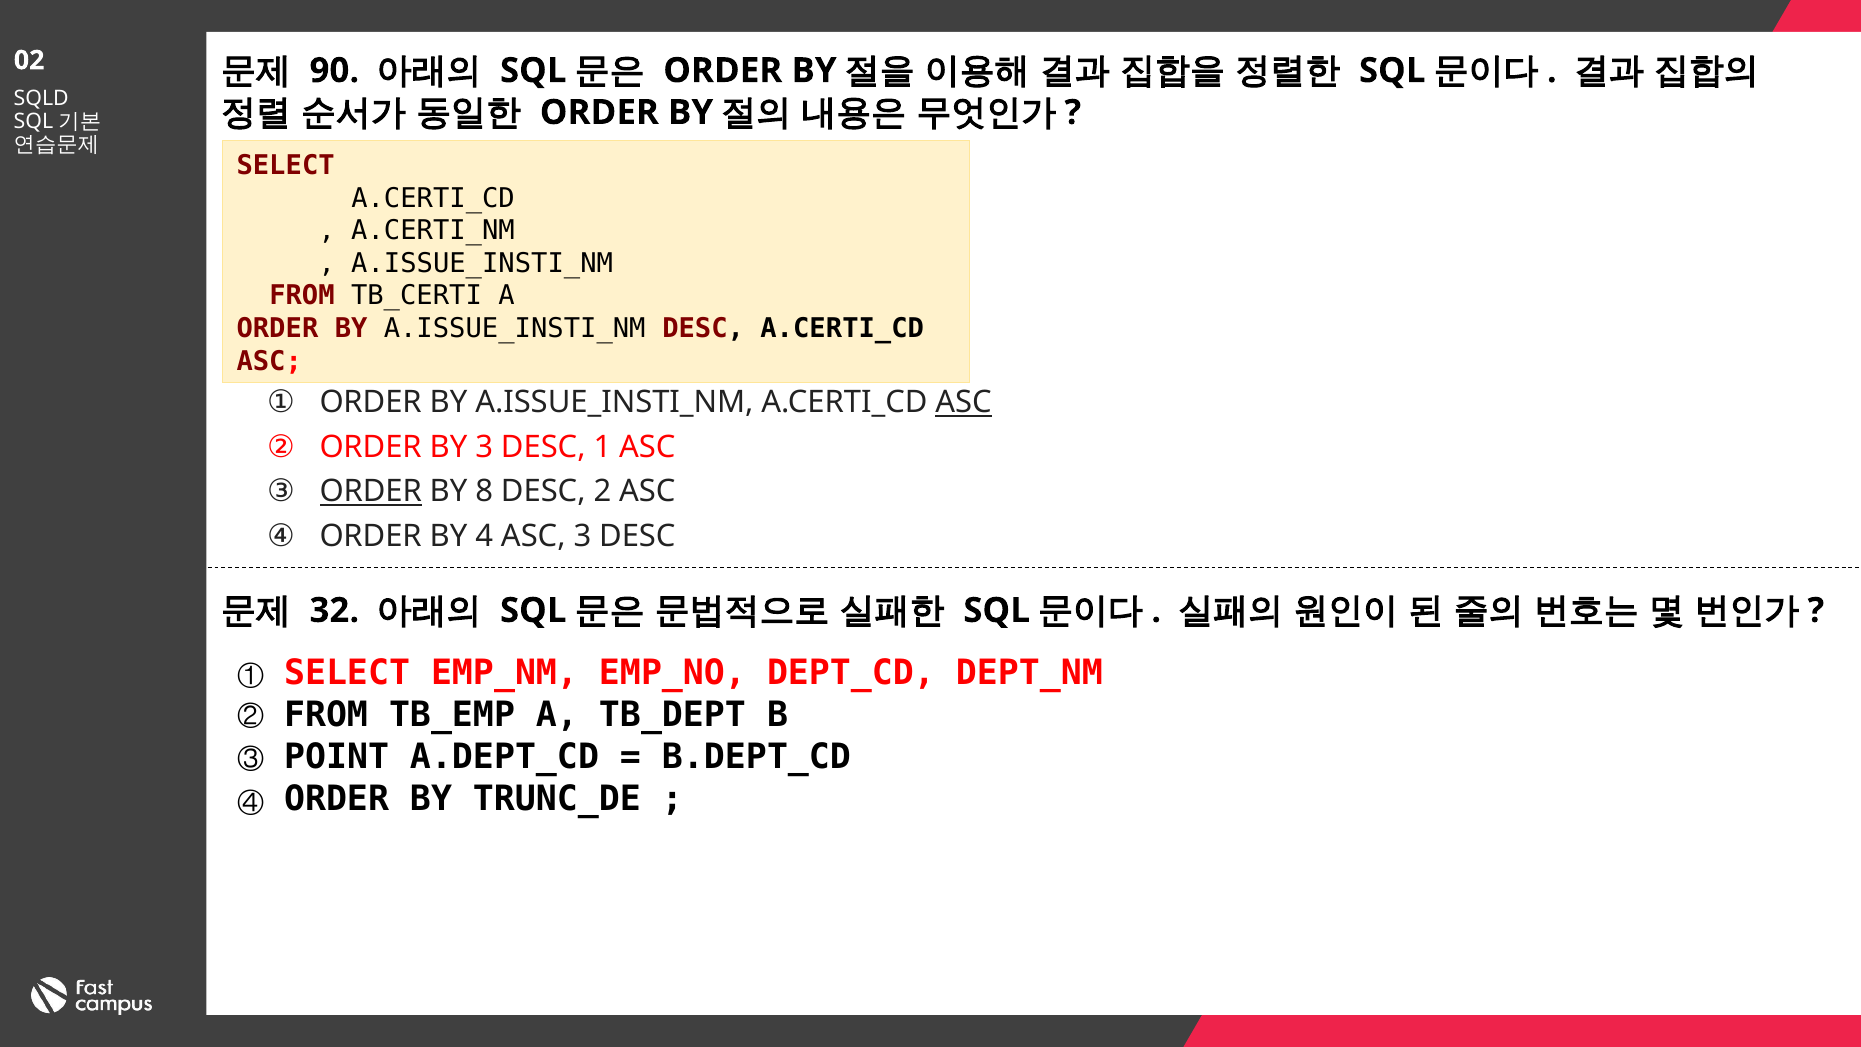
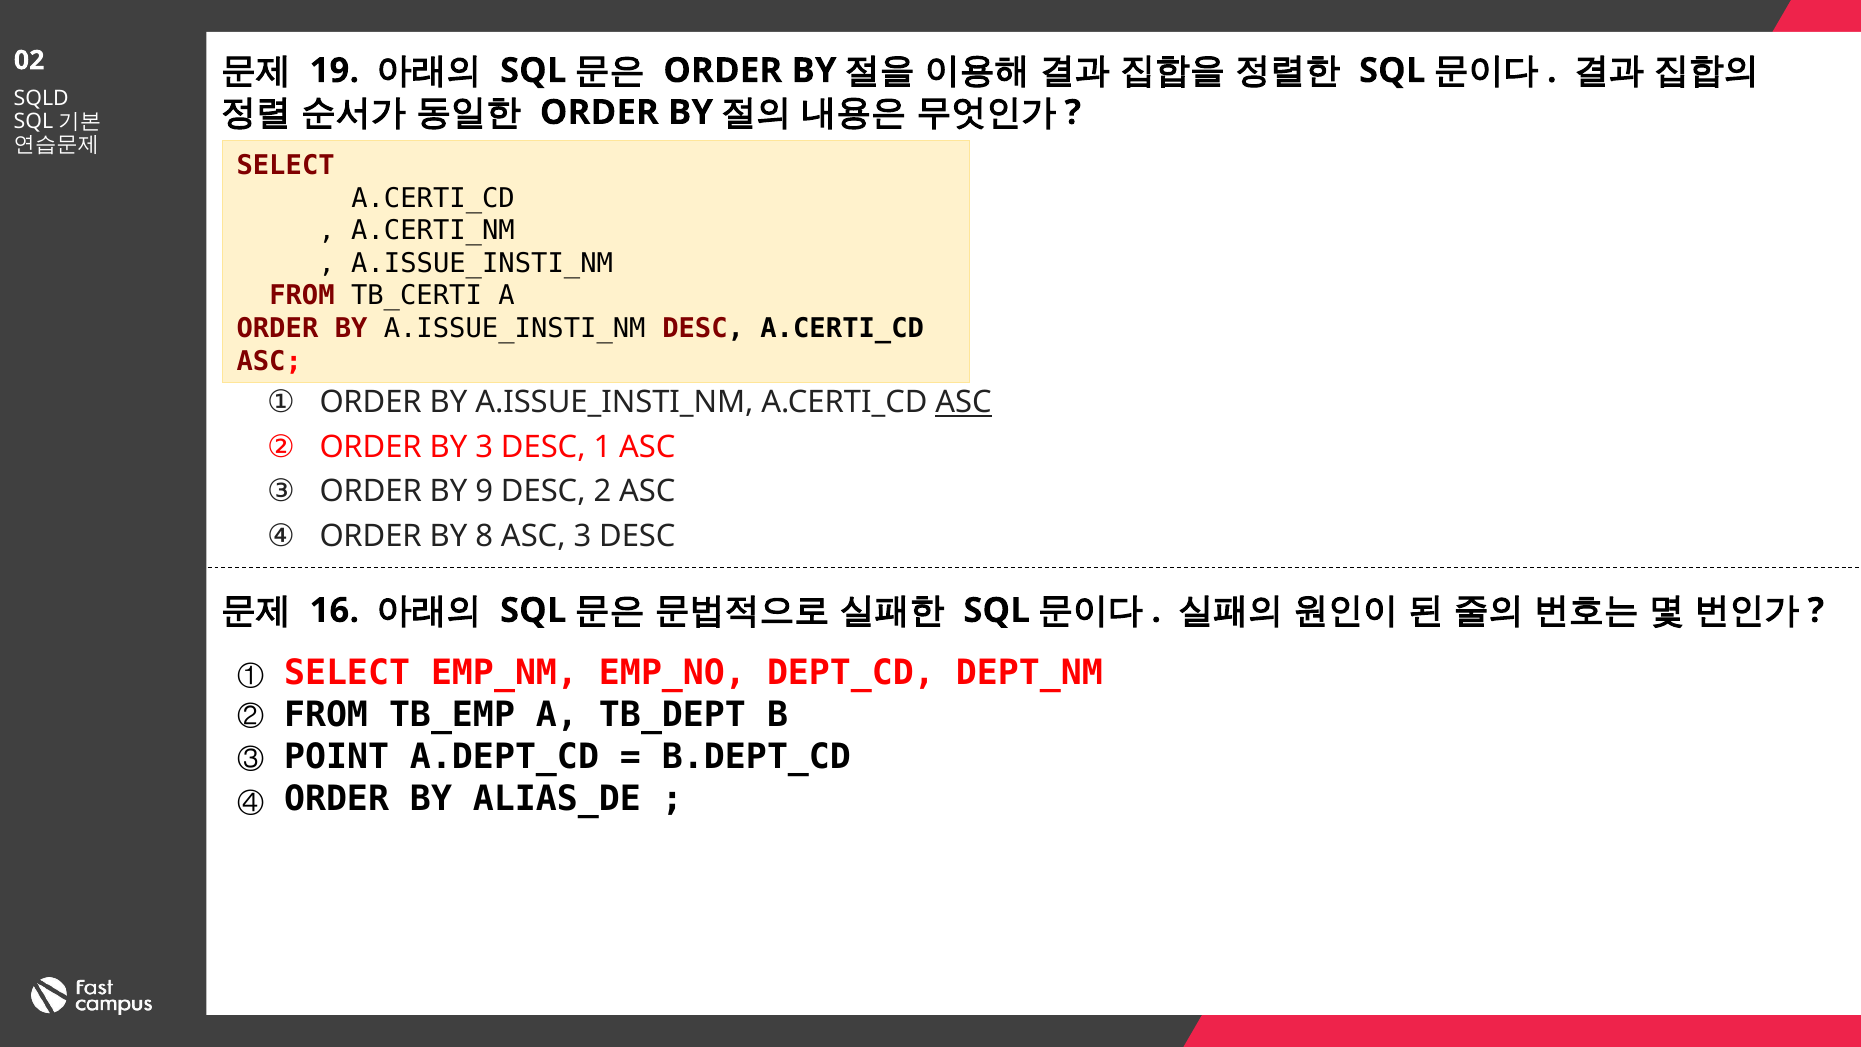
90: 90 -> 19 (334, 71)
ORDER underline: present -> none (371, 492)
8: 8 -> 9 (484, 492)
4: 4 -> 8 (484, 536)
32: 32 -> 16 (334, 610)
TRUNC_DE: TRUNC_DE -> ALIAS_DE (557, 799)
